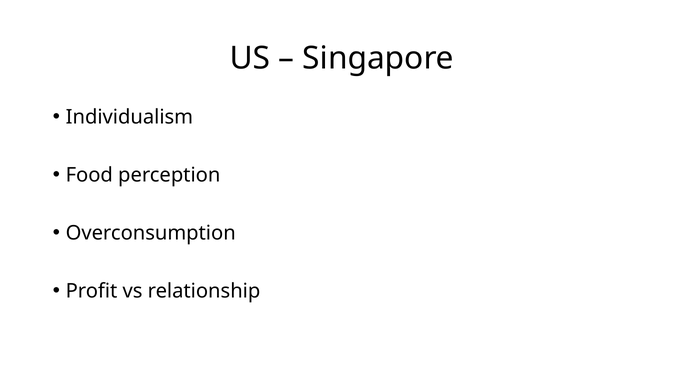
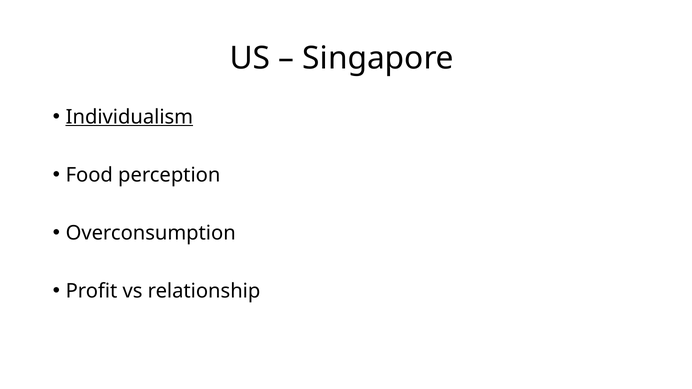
Individualism underline: none -> present (129, 117)
